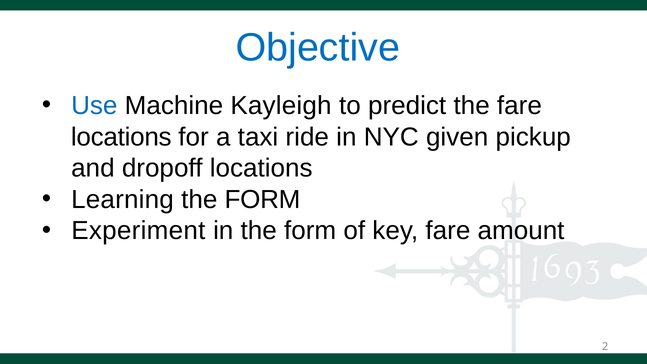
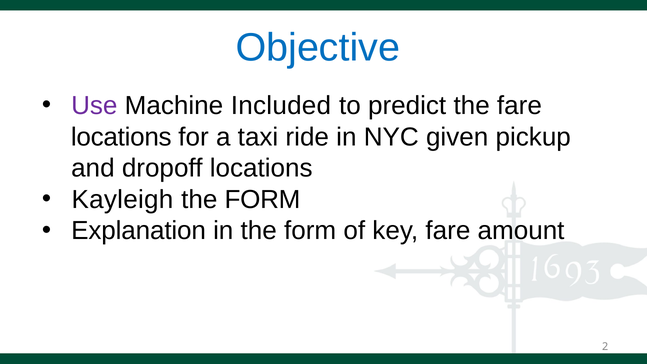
Use colour: blue -> purple (94, 106)
Kayleigh: Kayleigh -> Included (281, 106)
Learning: Learning -> Kayleigh (122, 200)
Experiment: Experiment -> Explanation (139, 231)
